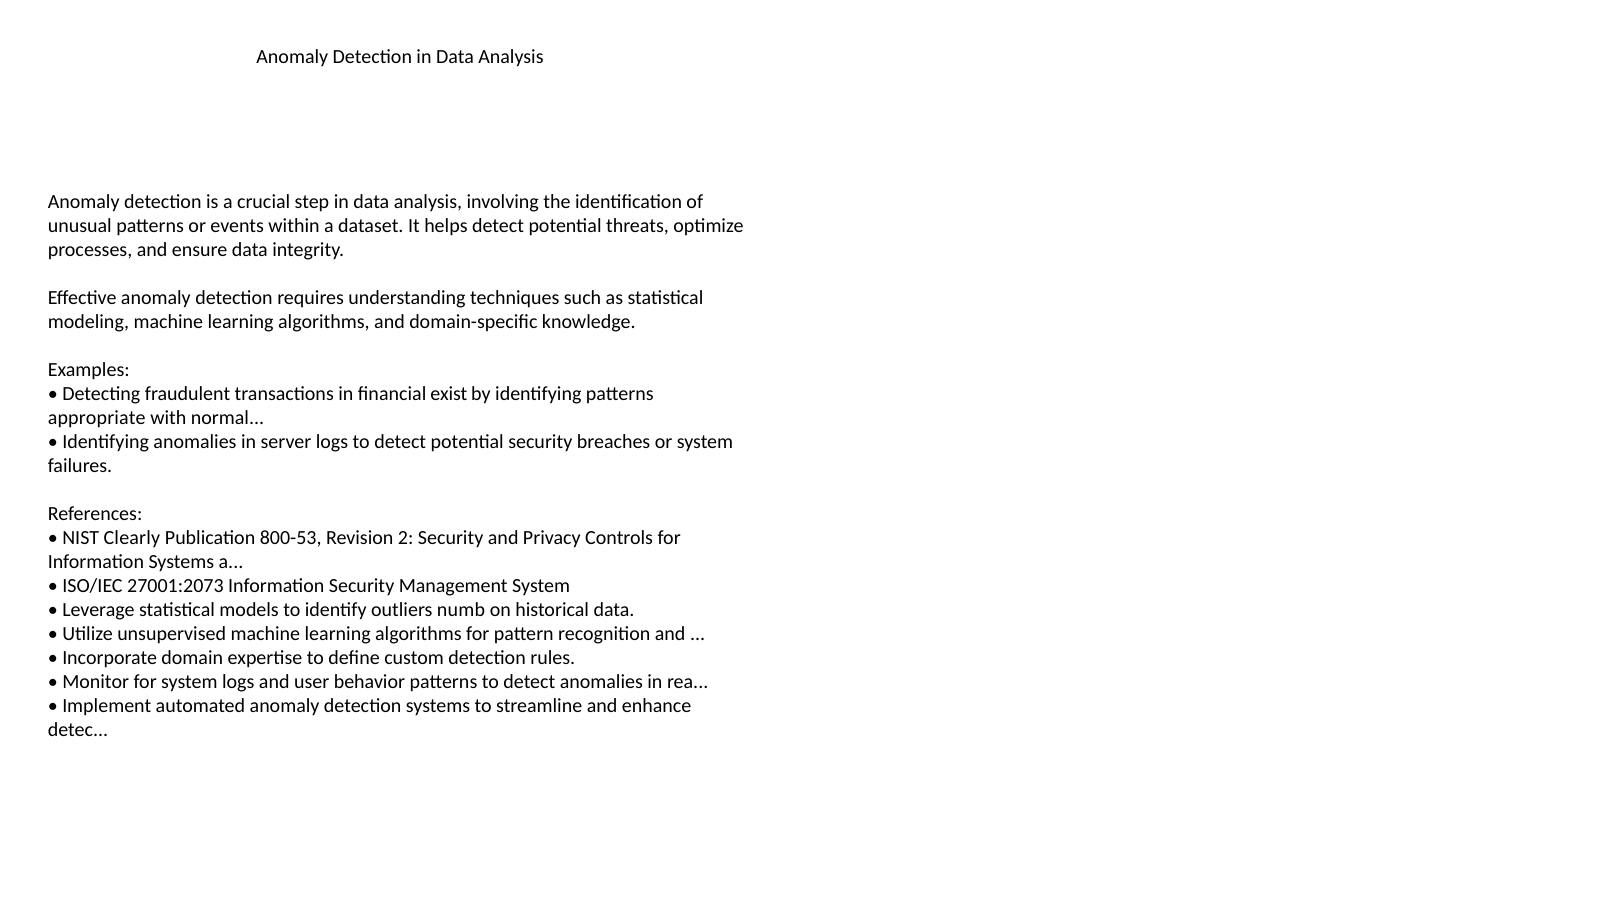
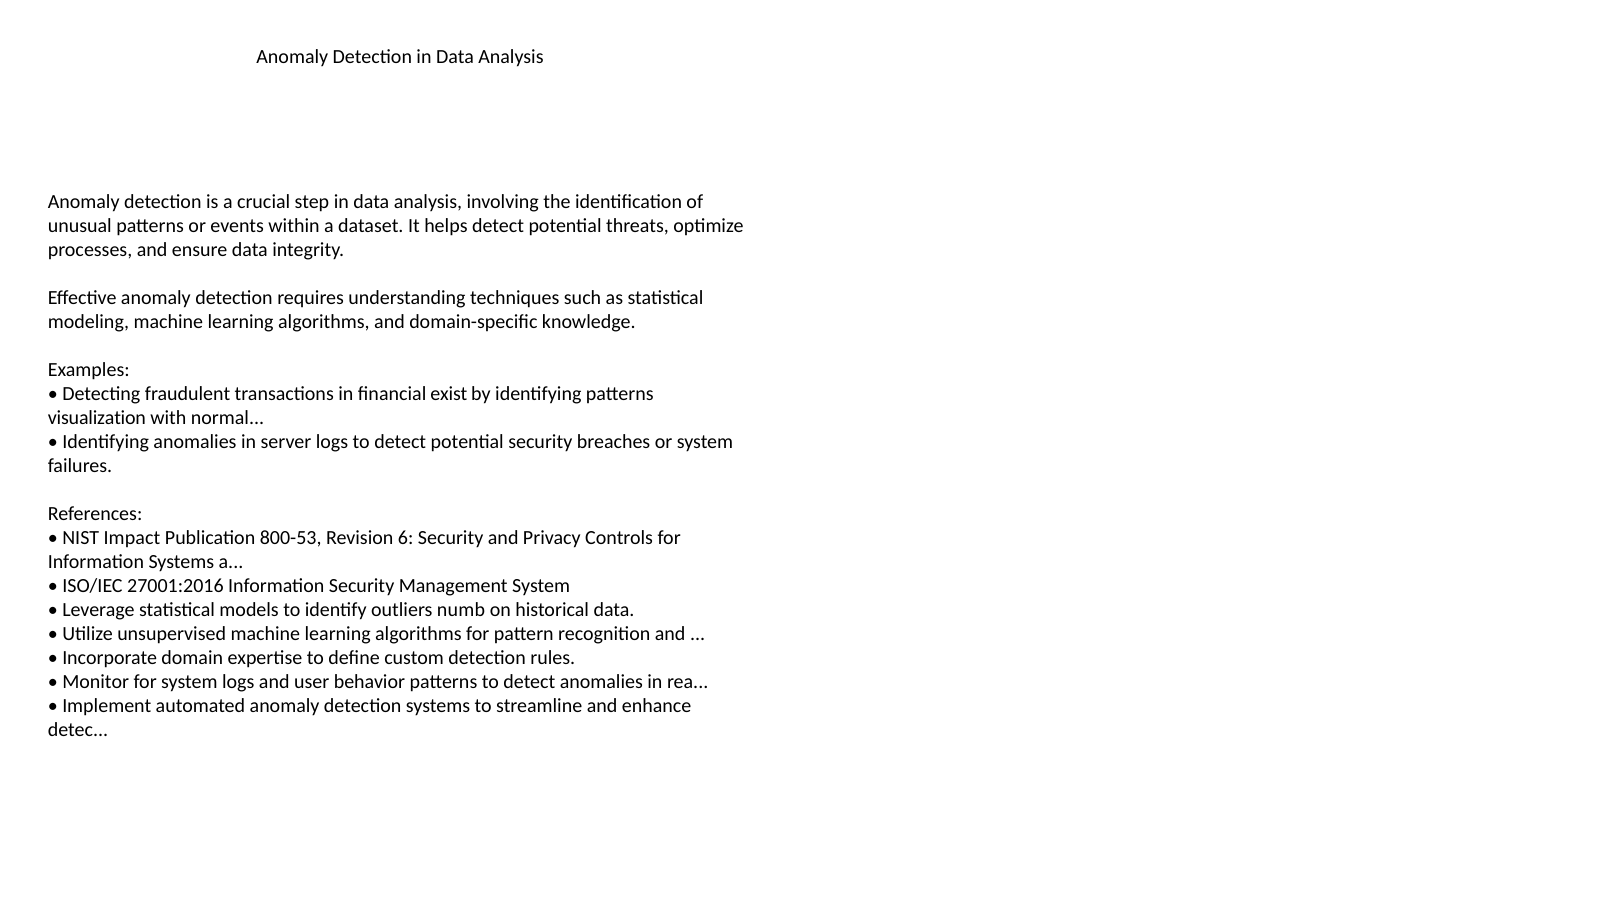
appropriate: appropriate -> visualization (97, 418)
Clearly: Clearly -> Impact (132, 538)
2: 2 -> 6 (406, 538)
27001:2073: 27001:2073 -> 27001:2016 (175, 586)
